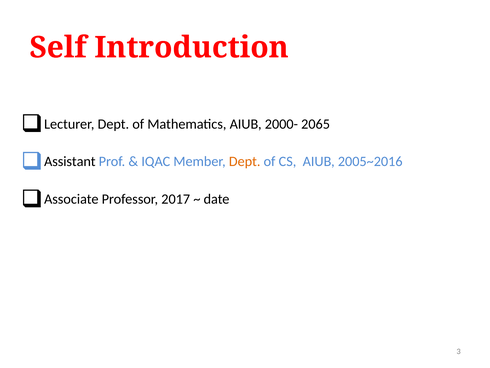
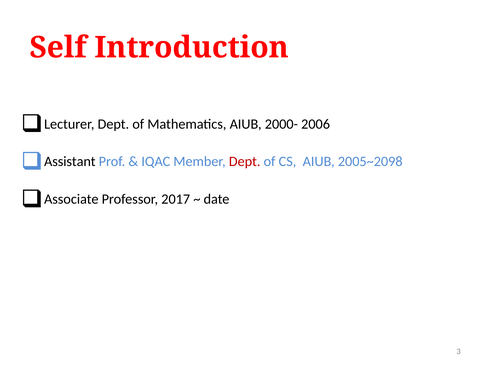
2065: 2065 -> 2006 (316, 124)
Dept colour: orange -> red (245, 161)
2005~2016: 2005~2016 -> 2005~2098 (370, 161)
